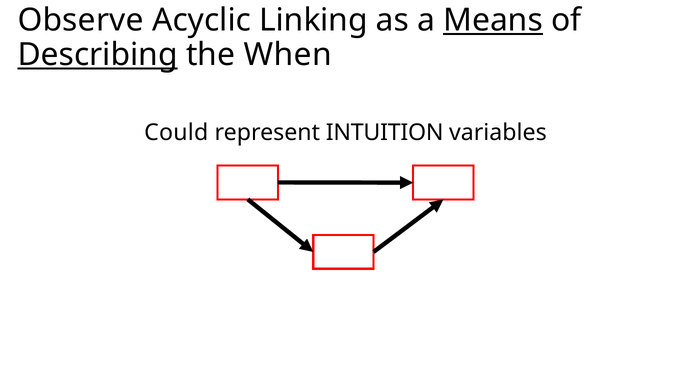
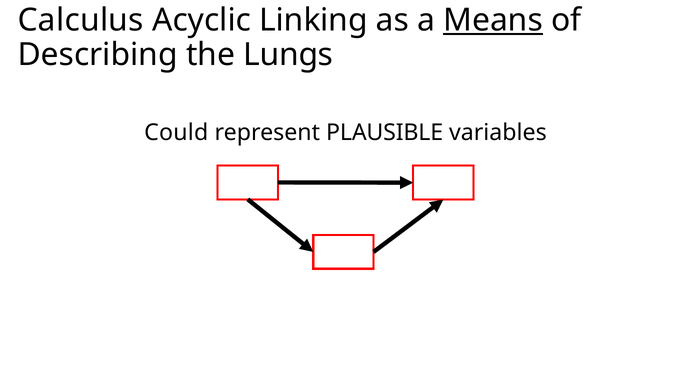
Observe: Observe -> Calculus (81, 20)
Describing underline: present -> none (98, 55)
When: When -> Lungs (288, 55)
INTUITION: INTUITION -> PLAUSIBLE (385, 133)
